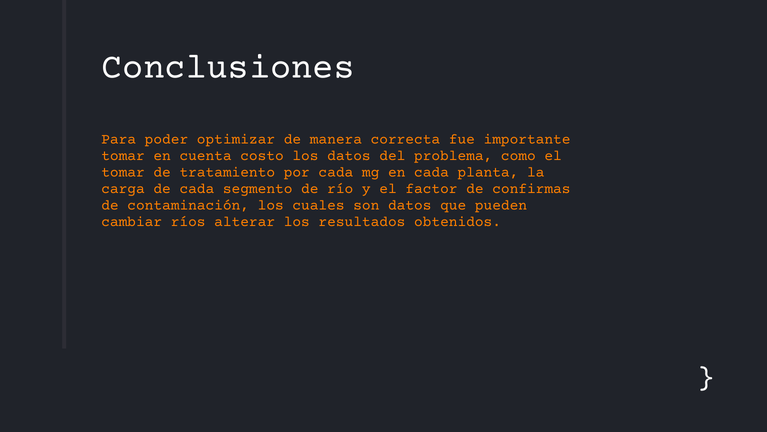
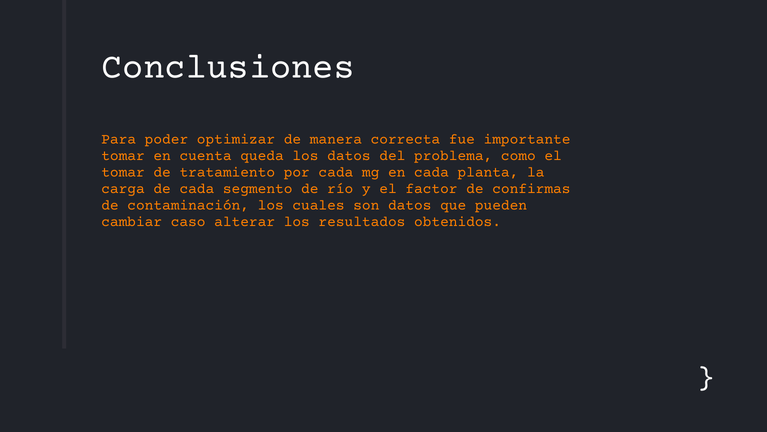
costo: costo -> queda (262, 155)
ríos: ríos -> caso (188, 221)
